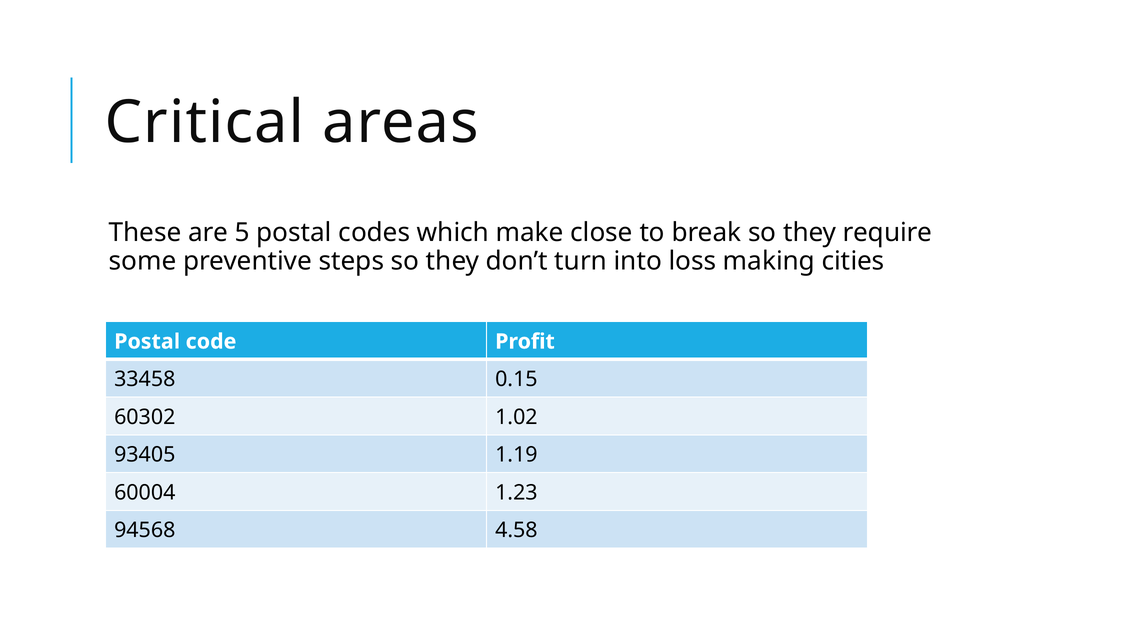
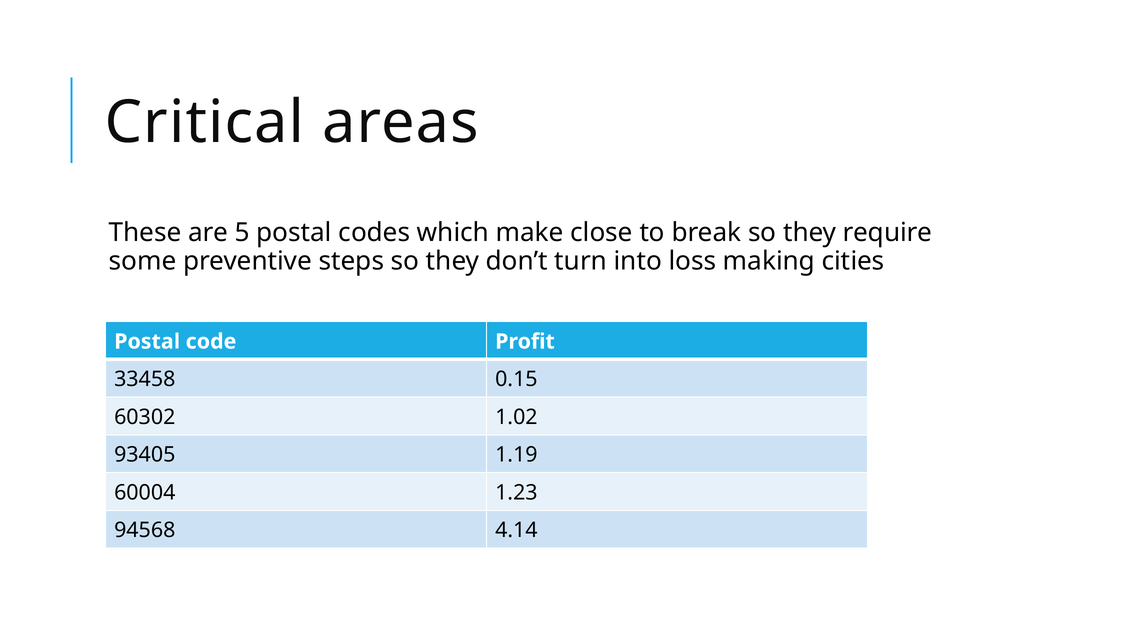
4.58: 4.58 -> 4.14 (516, 530)
